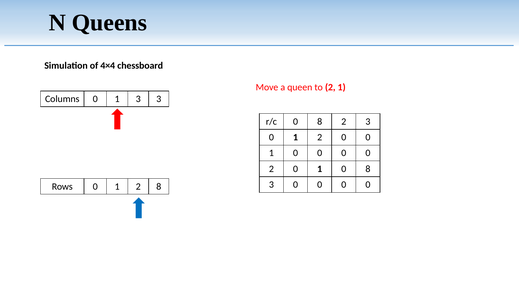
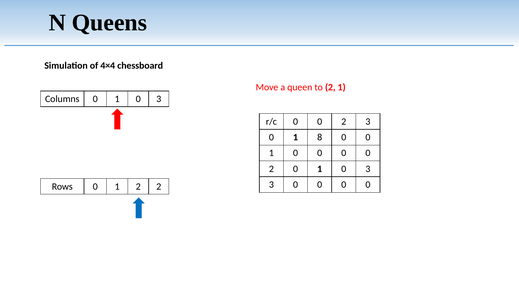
Columns 0 1 3: 3 -> 0 (138, 99)
r/c 0 8: 8 -> 0 (320, 121)
2: 2 -> 8 (320, 137)
8: 8 -> 3 (368, 169)
2 8: 8 -> 2 (159, 187)
